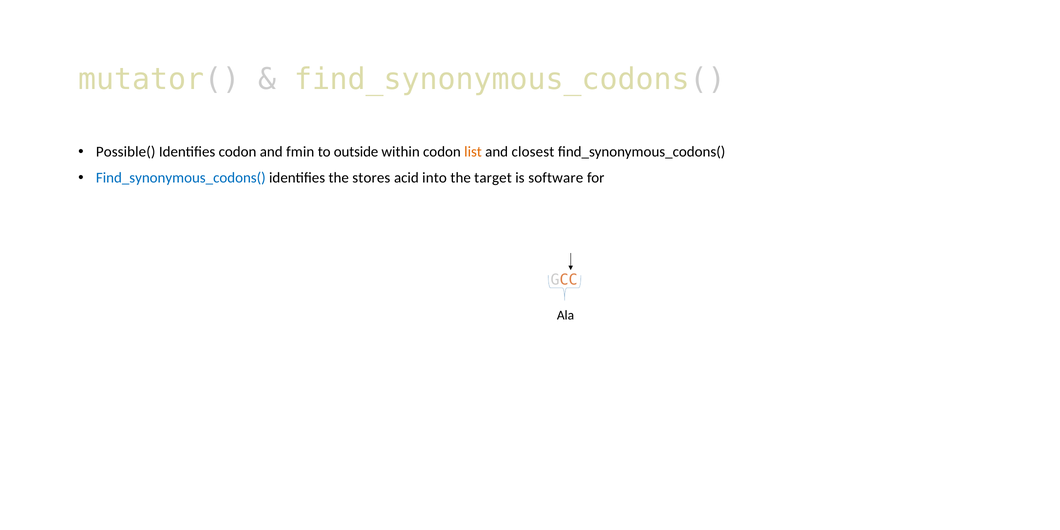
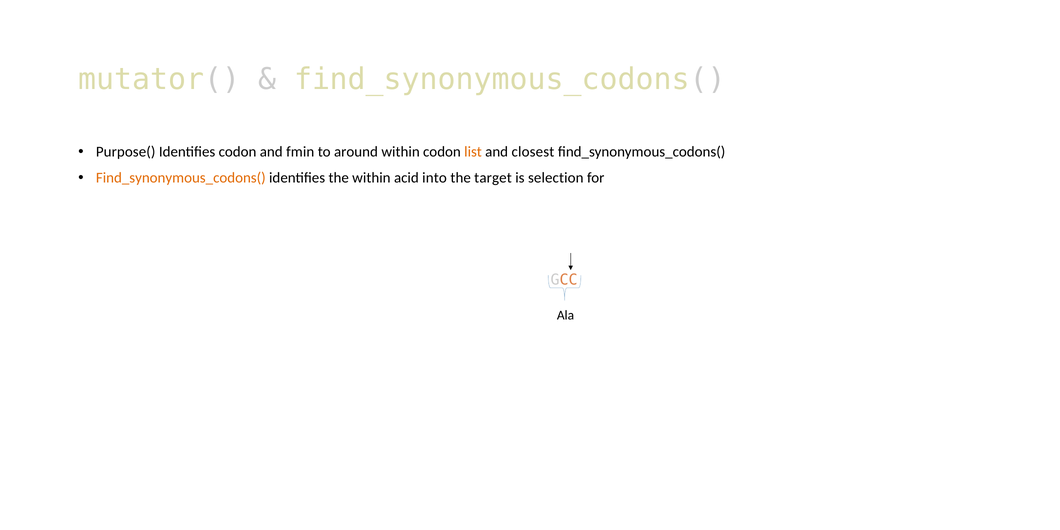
Possible(: Possible( -> Purpose( (126, 152)
outside: outside -> around (356, 152)
Find_synonymous_codons( colour: blue -> orange (181, 178)
the stores: stores -> within (371, 178)
software: software -> selection (556, 178)
